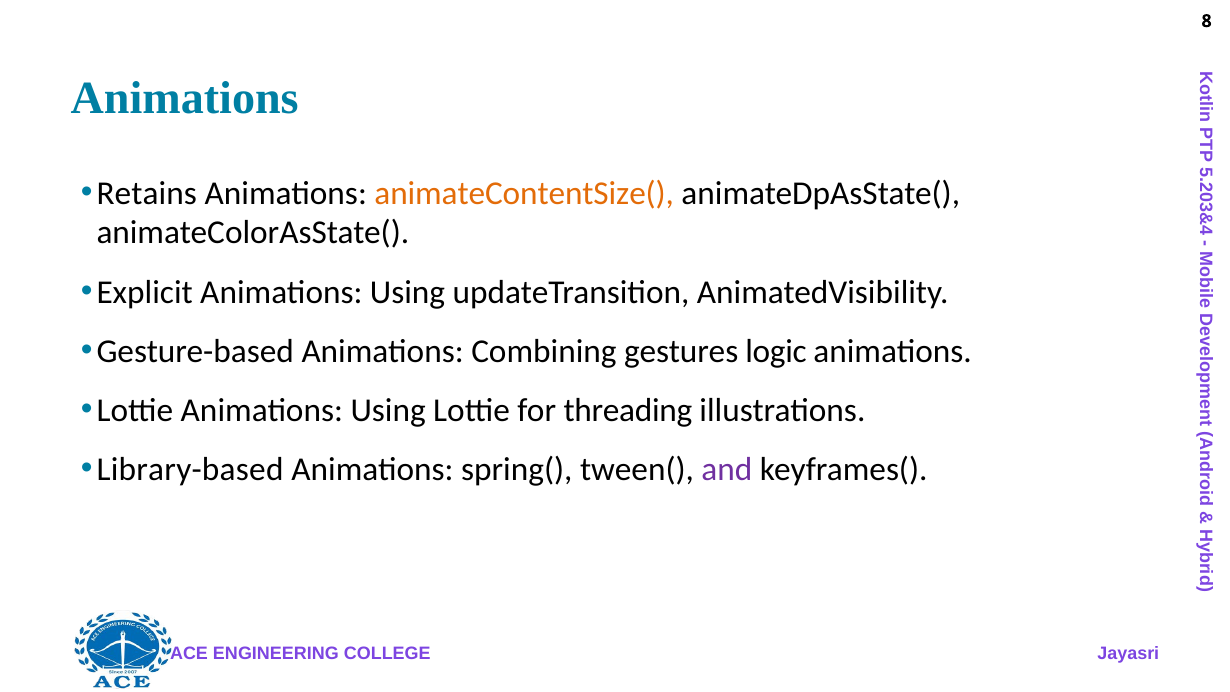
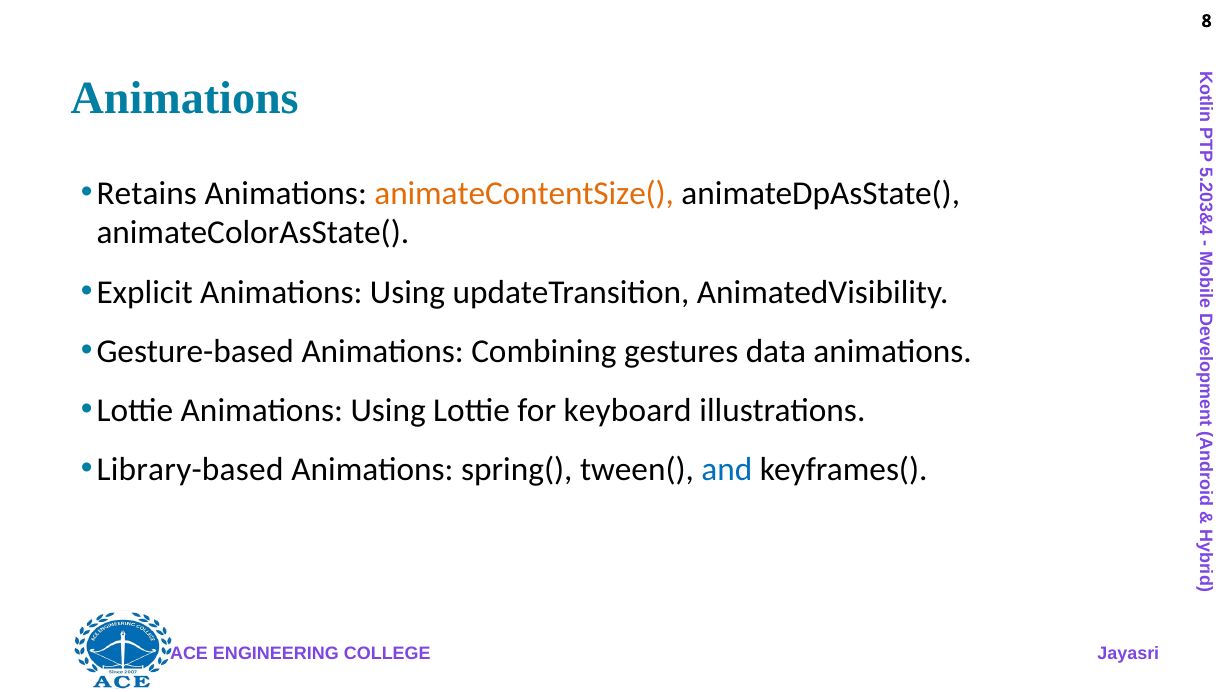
logic: logic -> data (776, 351)
threading: threading -> keyboard (628, 410)
and colour: purple -> blue (727, 470)
